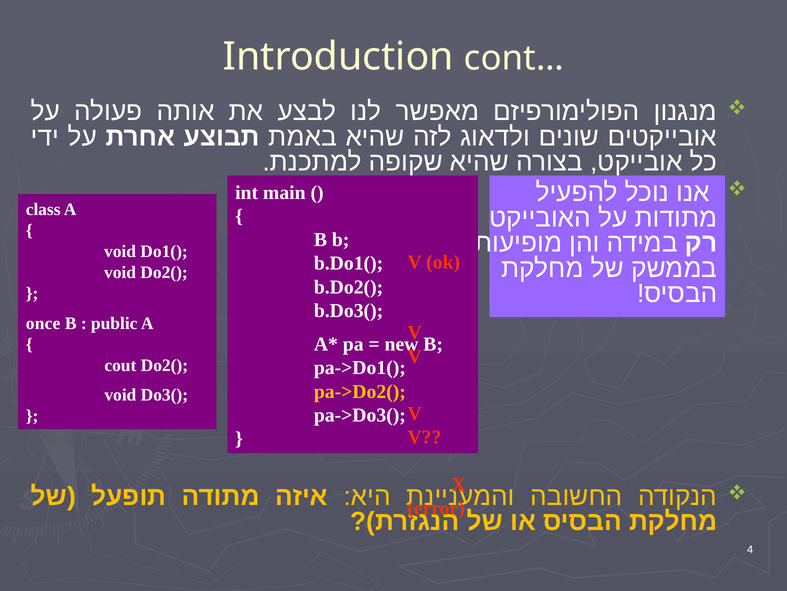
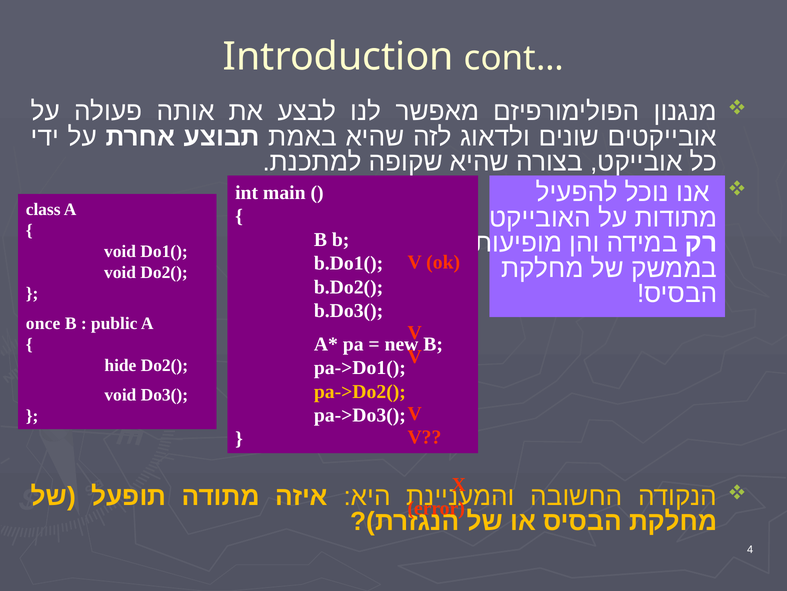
cout: cout -> hide (120, 365)
